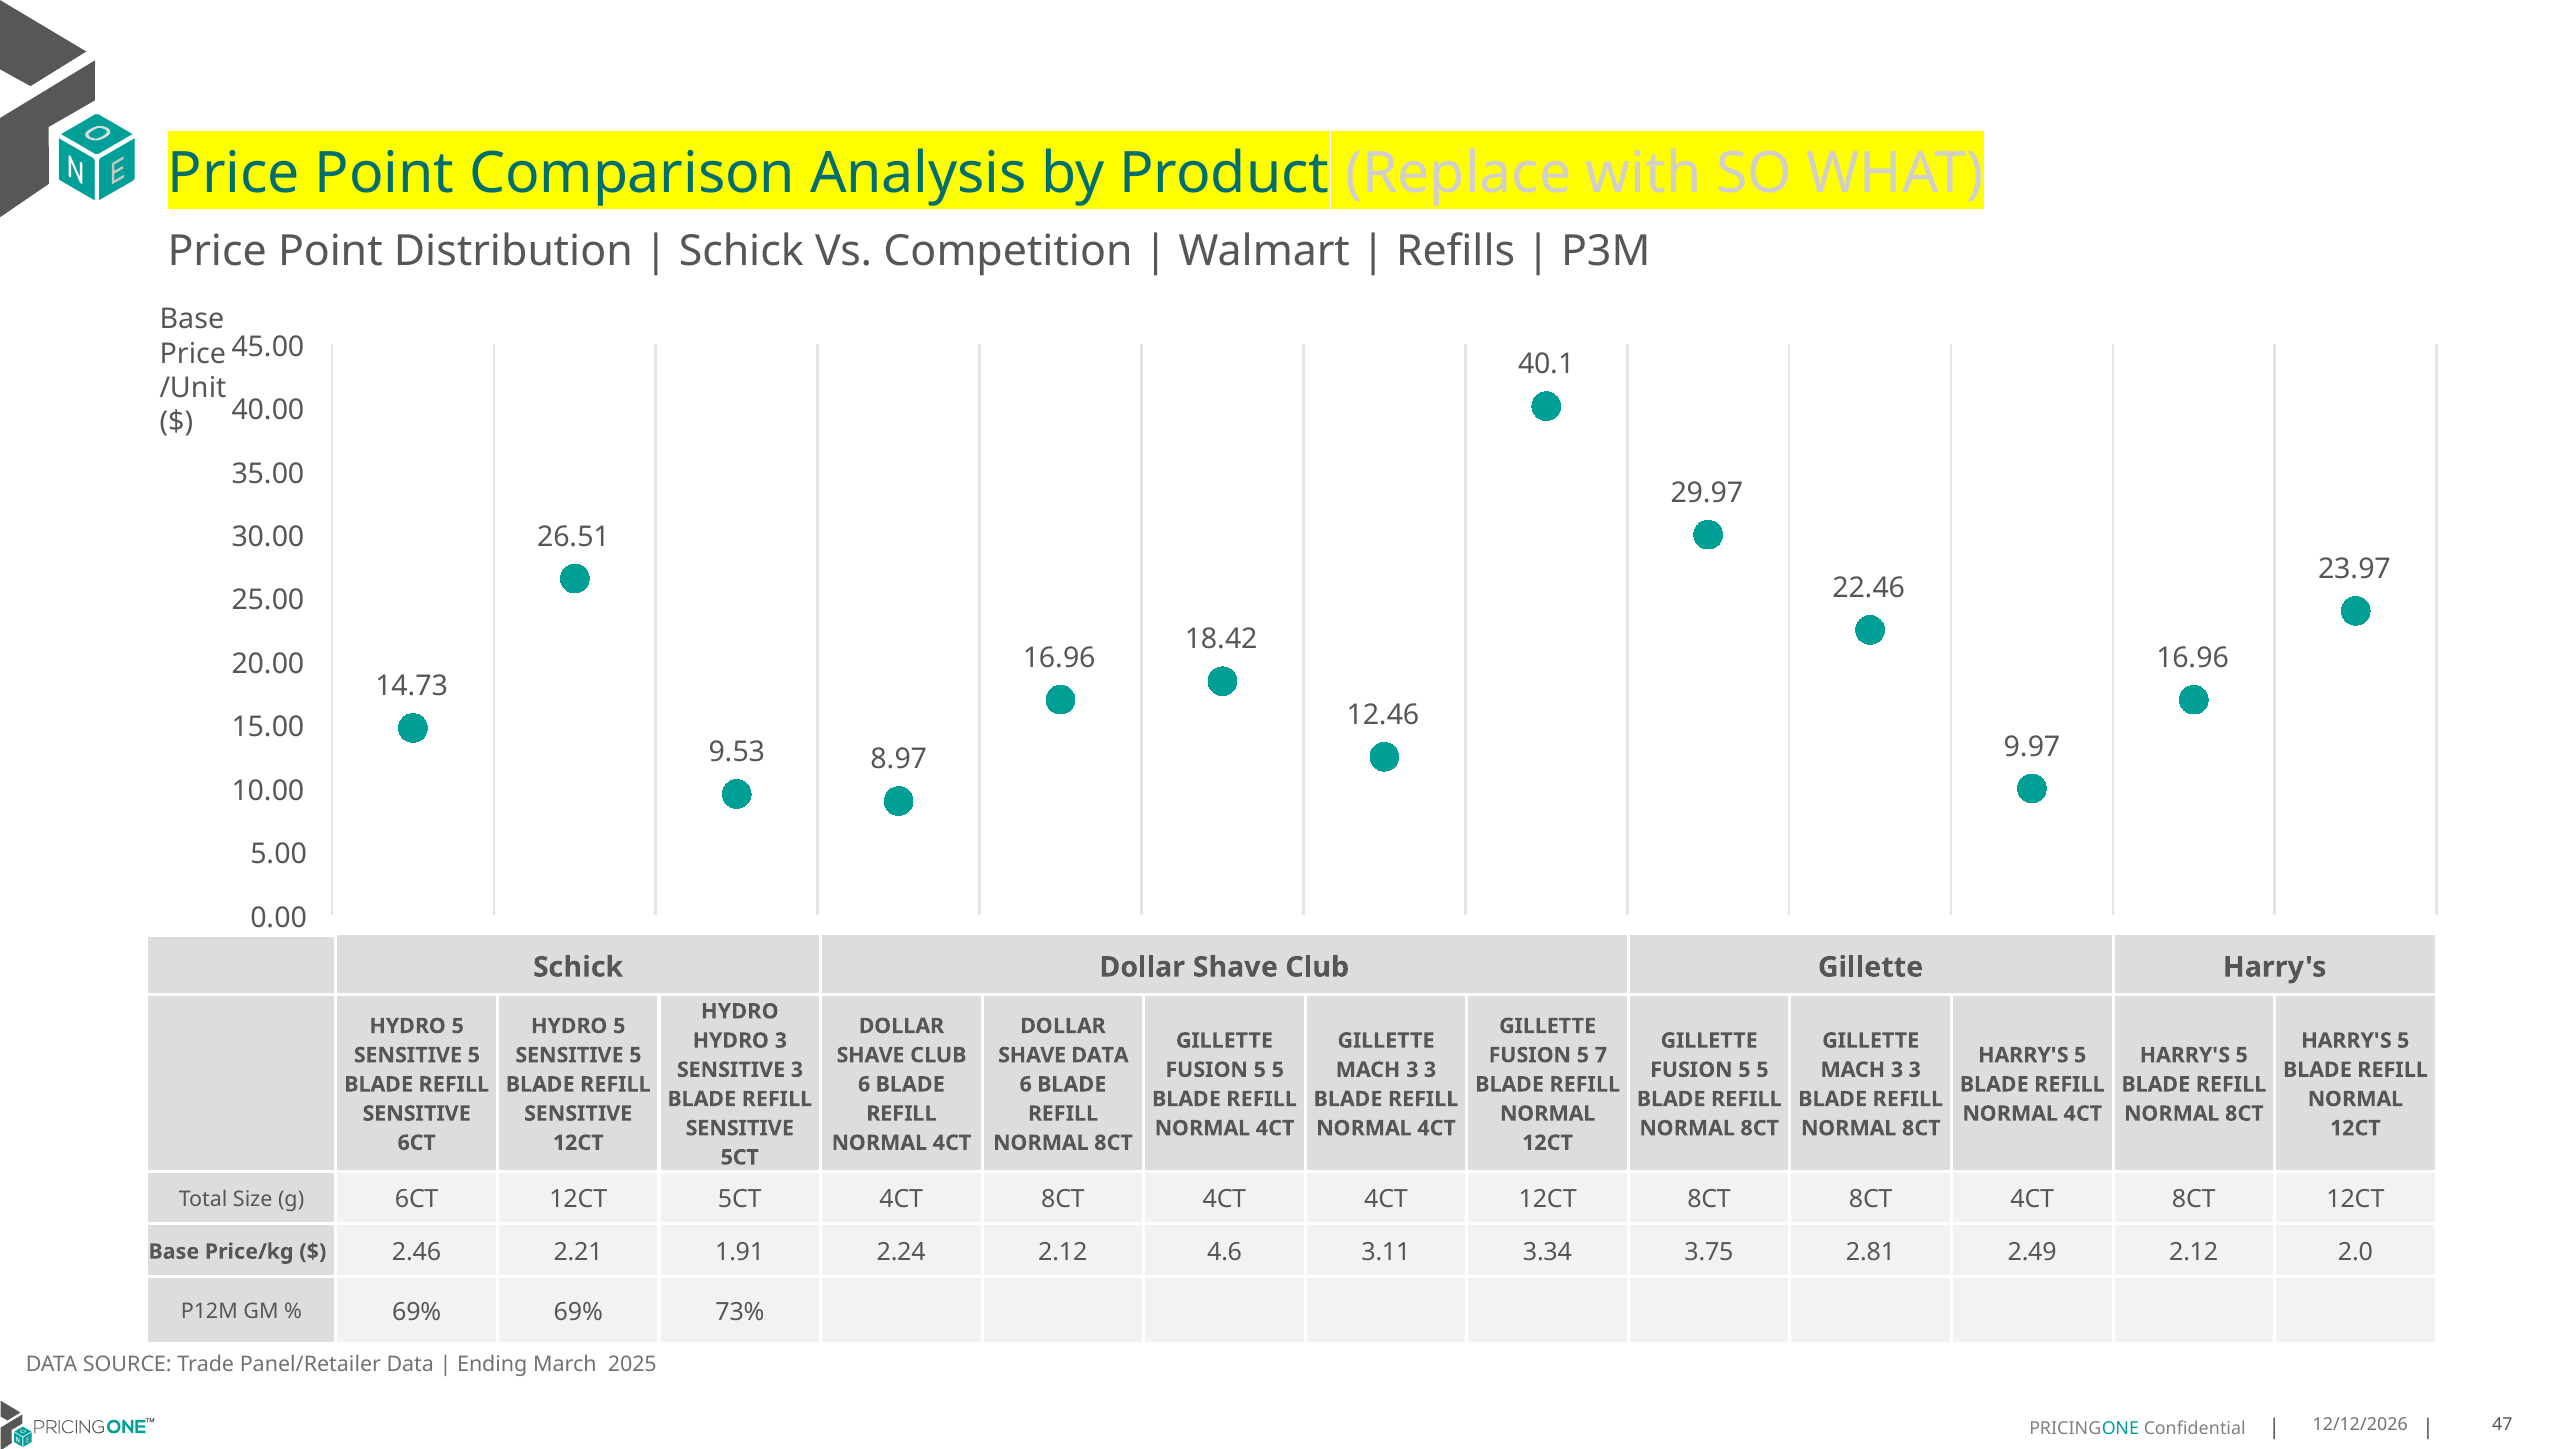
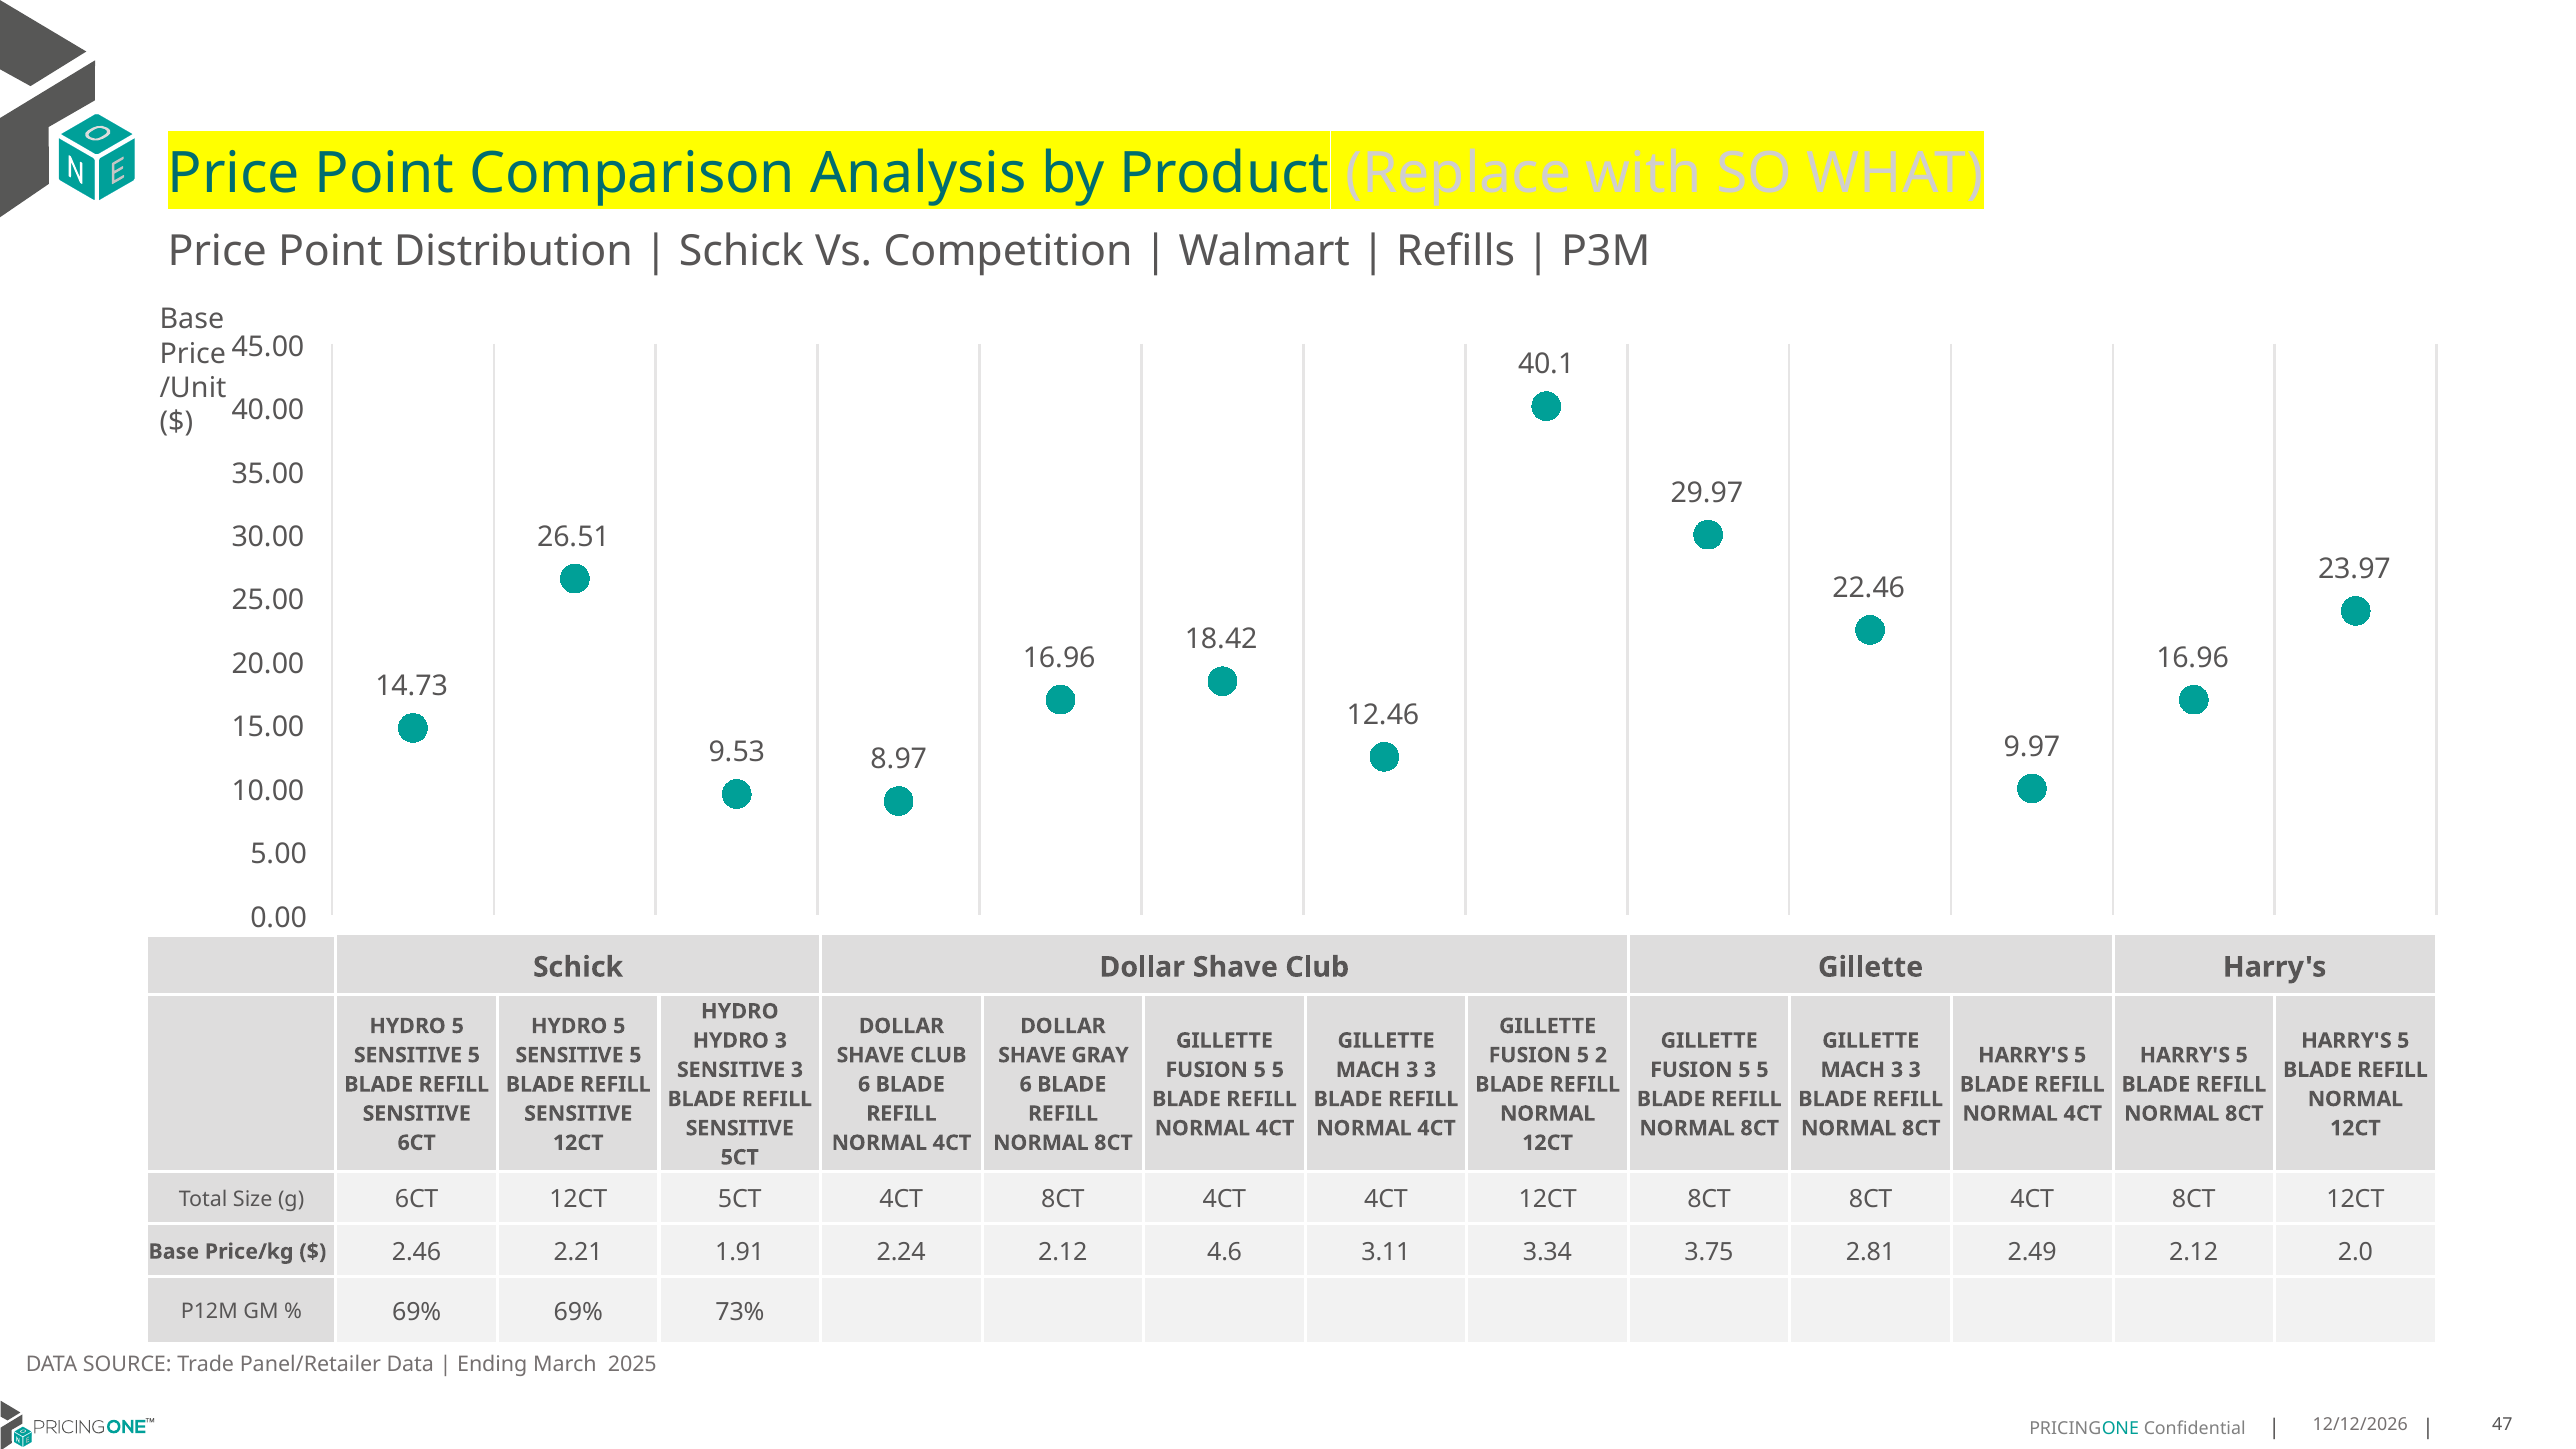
SHAVE DATA: DATA -> GRAY (1100, 1055)
7: 7 -> 2 (1601, 1055)
